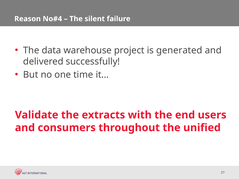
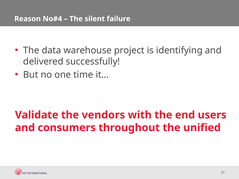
generated: generated -> identifying (179, 50)
extracts: extracts -> vendors (103, 115)
